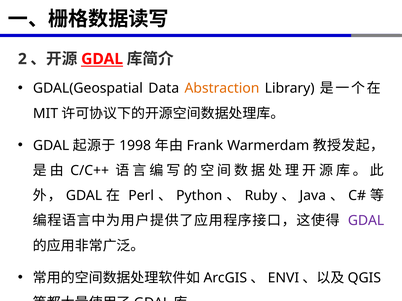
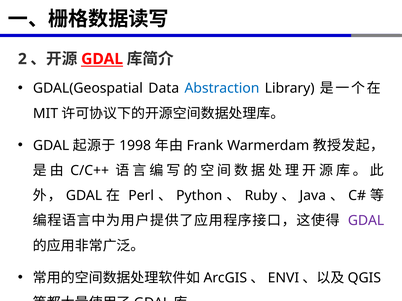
Abstraction colour: orange -> blue (222, 89)
